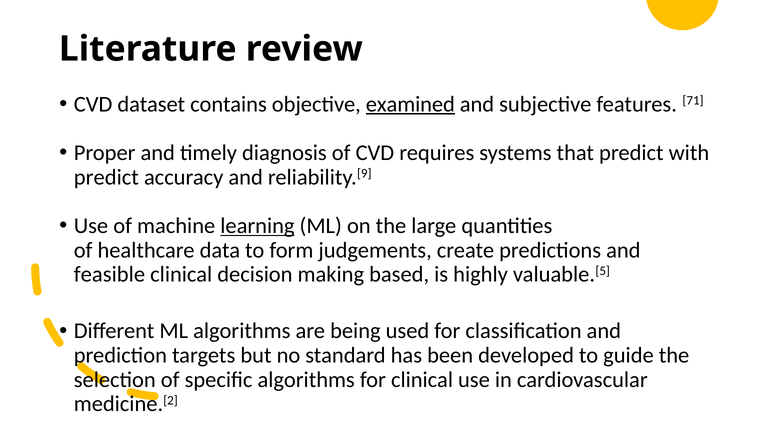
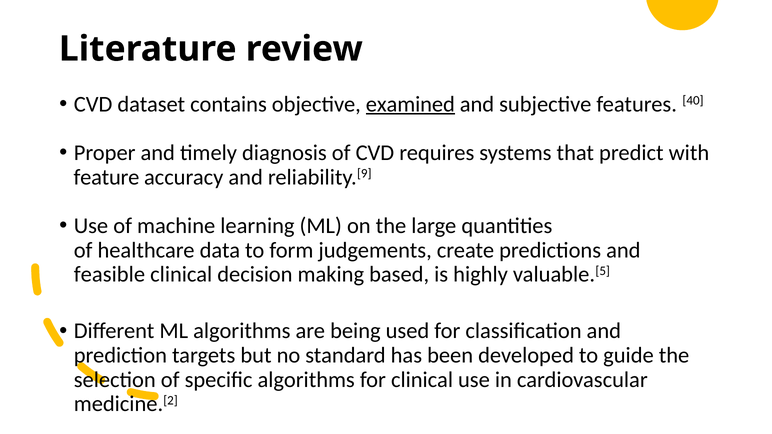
71: 71 -> 40 (693, 101)
predict: predict -> feature (106, 177)
learning underline: present -> none (257, 226)
